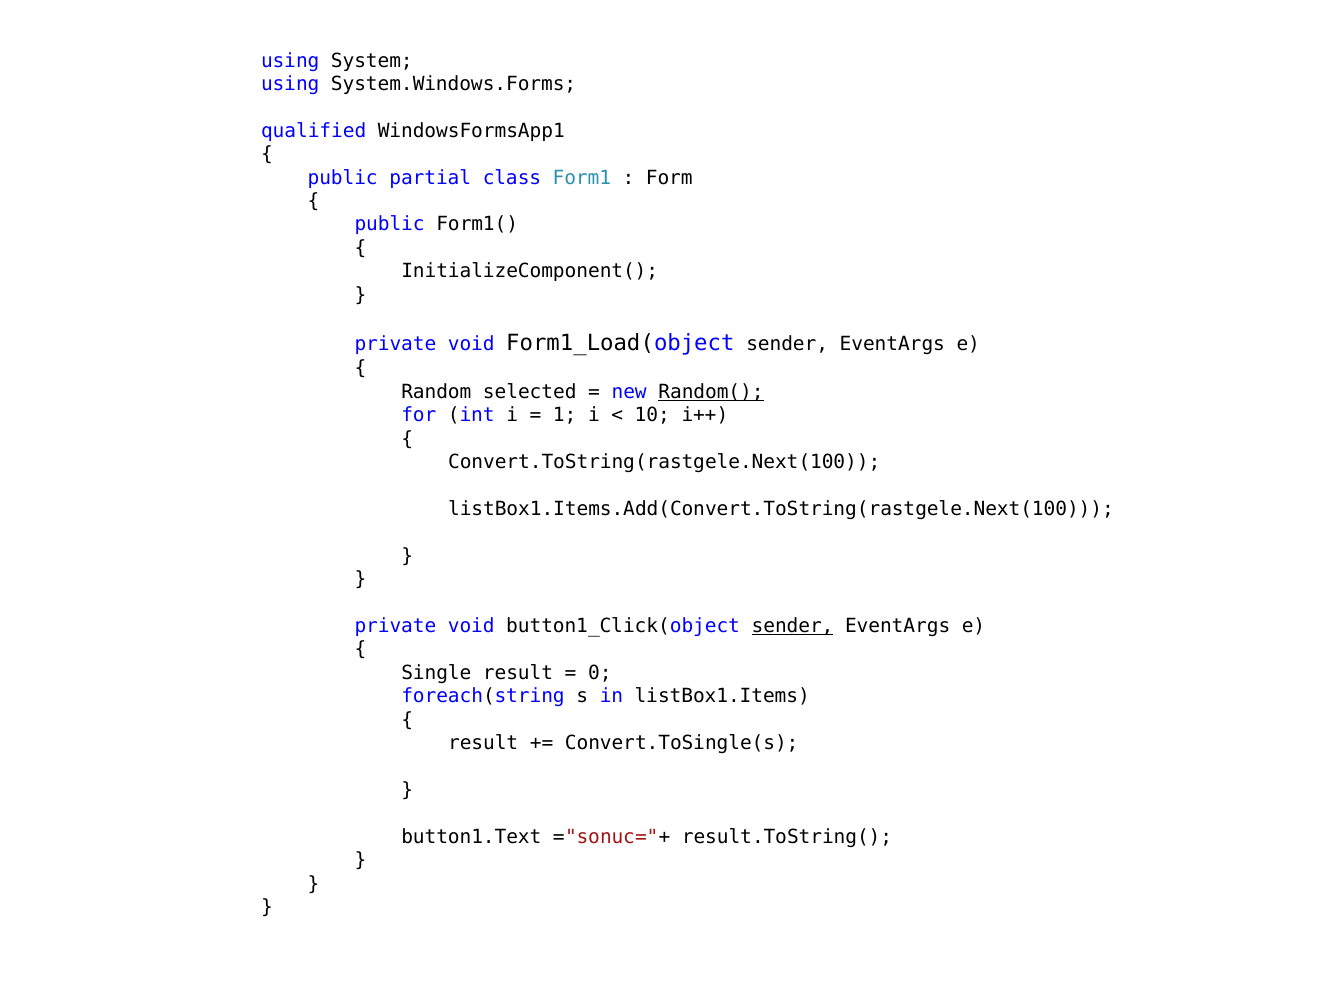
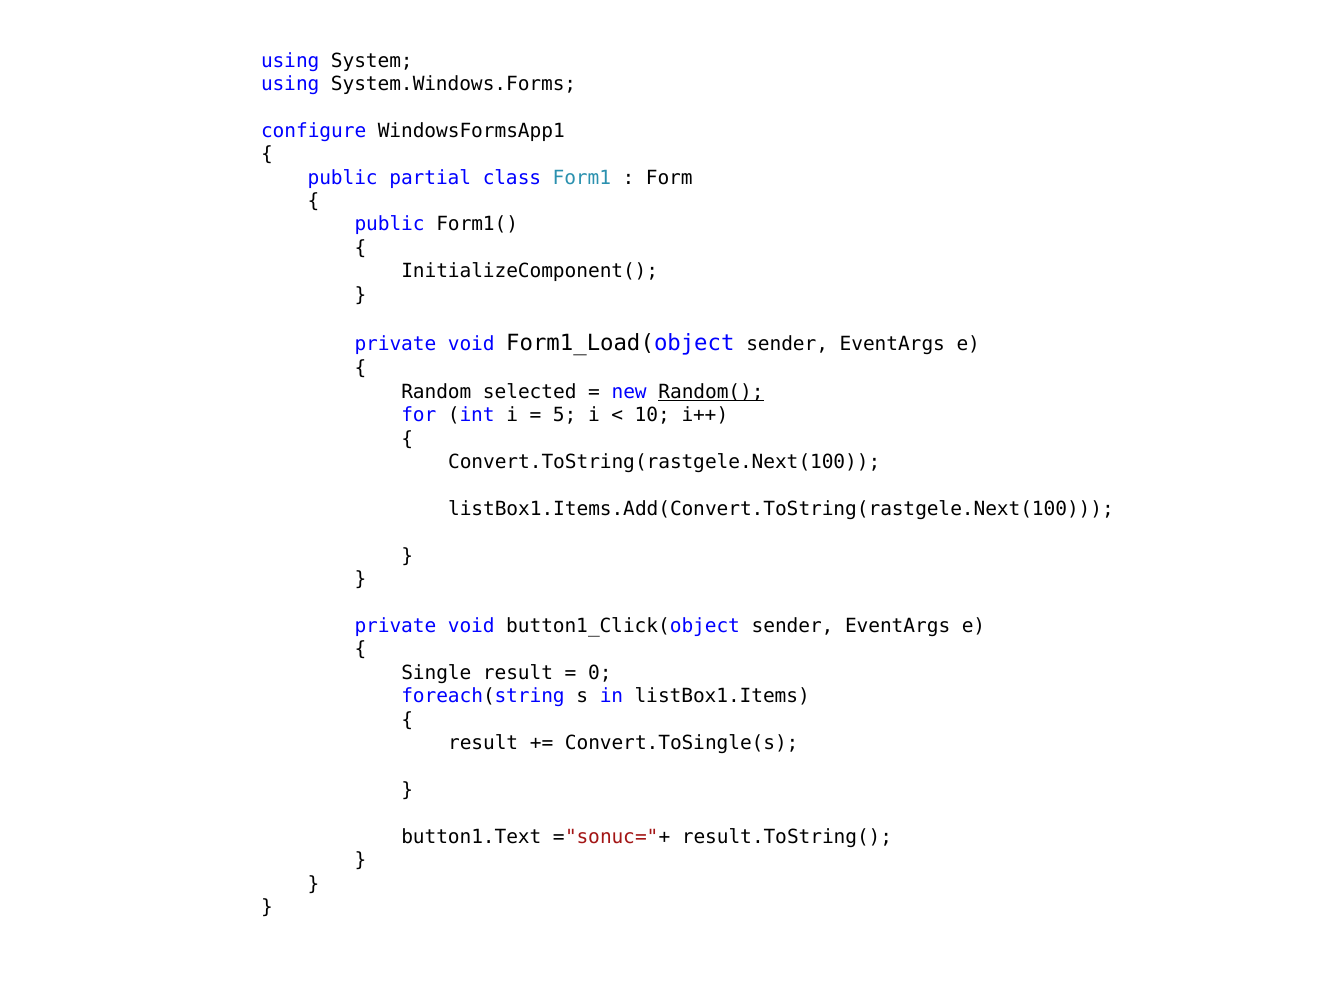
qualified: qualified -> configure (314, 131)
1: 1 -> 5 (565, 415)
sender underline: present -> none (793, 626)
